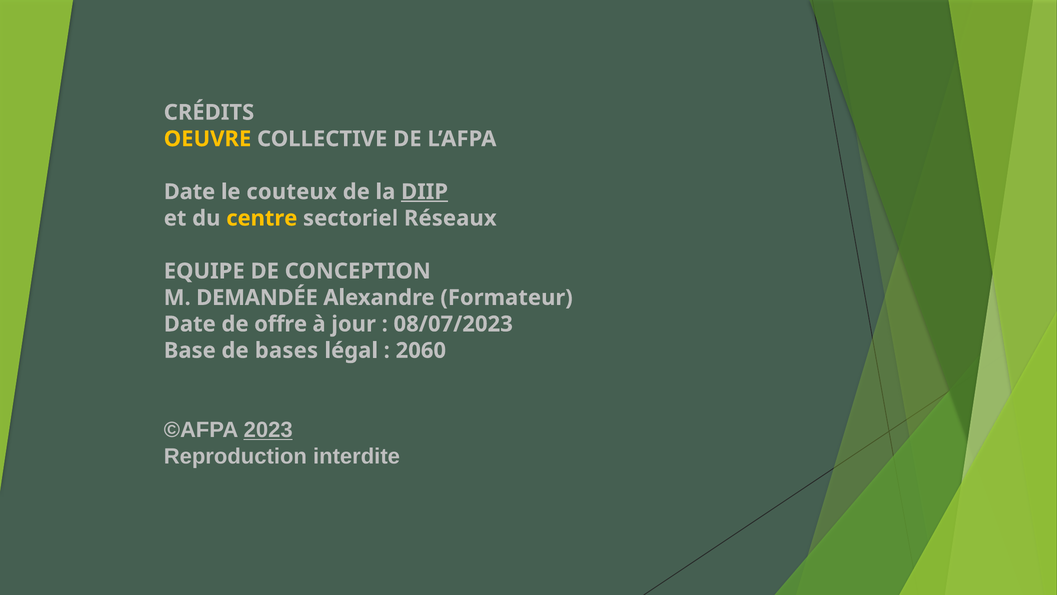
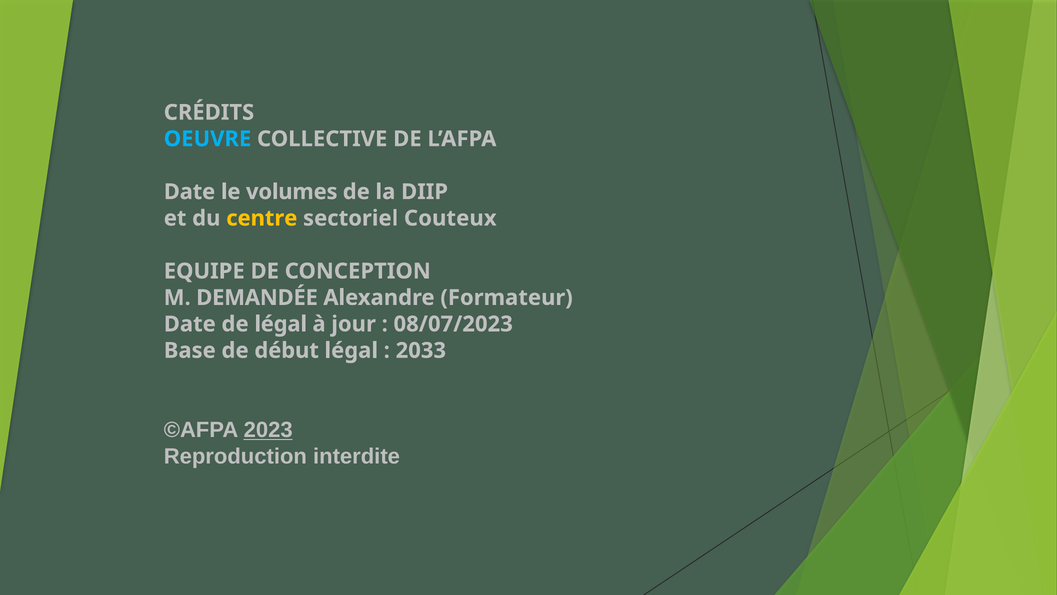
OEUVRE colour: yellow -> light blue (208, 139)
couteux: couteux -> volumes (292, 192)
DIIP underline: present -> none (425, 192)
Réseaux: Réseaux -> Couteux (450, 218)
de offre: offre -> légal (281, 324)
bases: bases -> début (287, 350)
2060: 2060 -> 2033 (421, 350)
